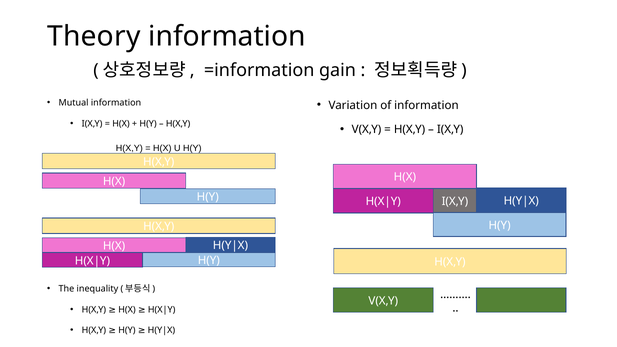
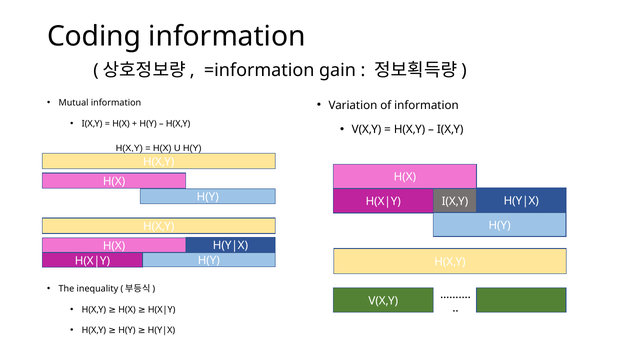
Theory: Theory -> Coding (94, 37)
